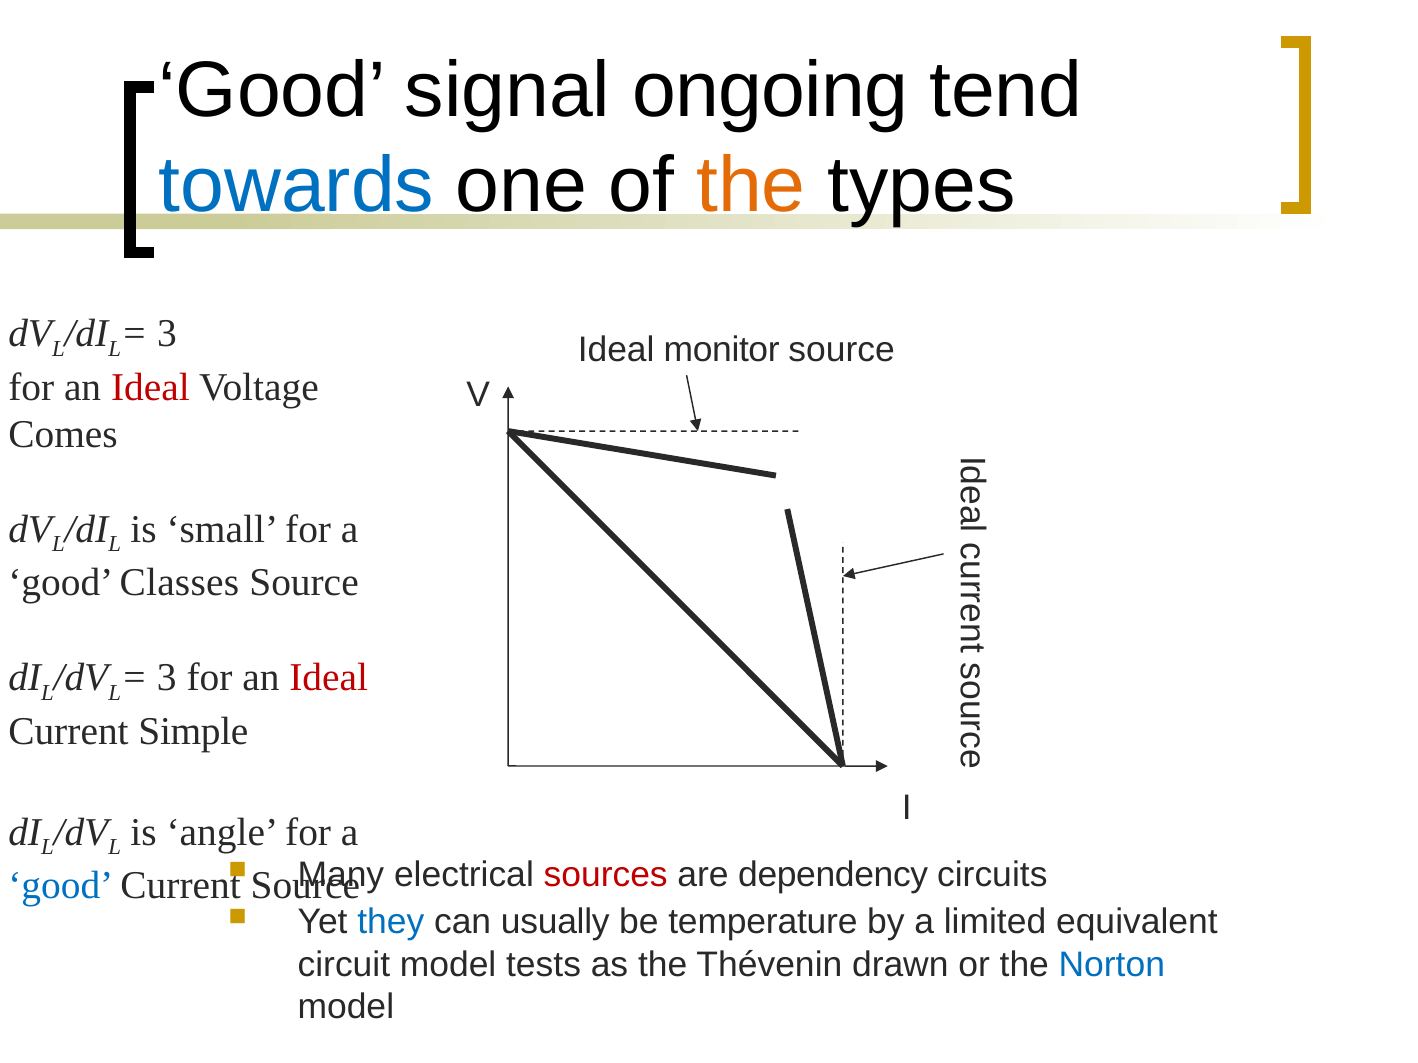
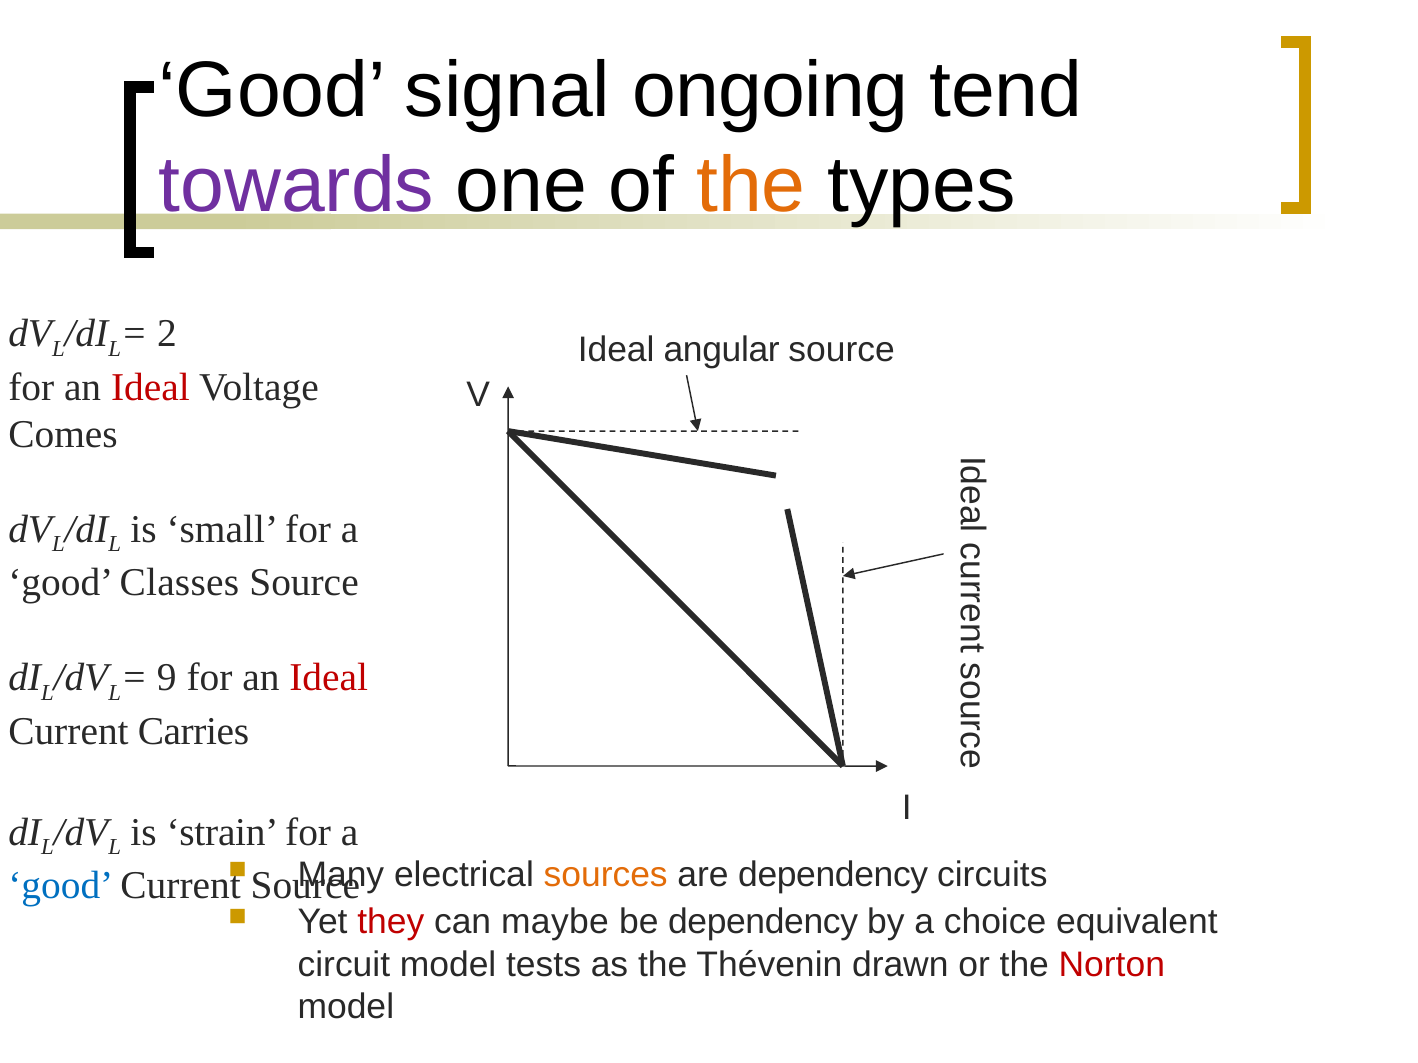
towards colour: blue -> purple (296, 185)
3: 3 -> 2 (167, 334)
monitor: monitor -> angular (722, 350)
3: 3 -> 9 (167, 678)
Simple: Simple -> Carries (193, 731)
angle: angle -> strain (222, 832)
sources colour: red -> orange (606, 875)
they colour: blue -> red (391, 922)
usually: usually -> maybe (555, 922)
be temperature: temperature -> dependency (763, 922)
limited: limited -> choice (995, 922)
Norton colour: blue -> red (1112, 965)
